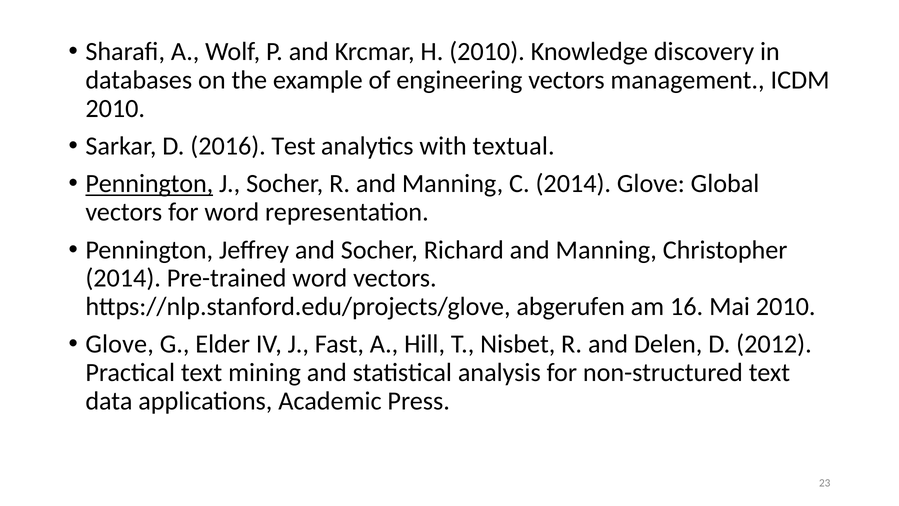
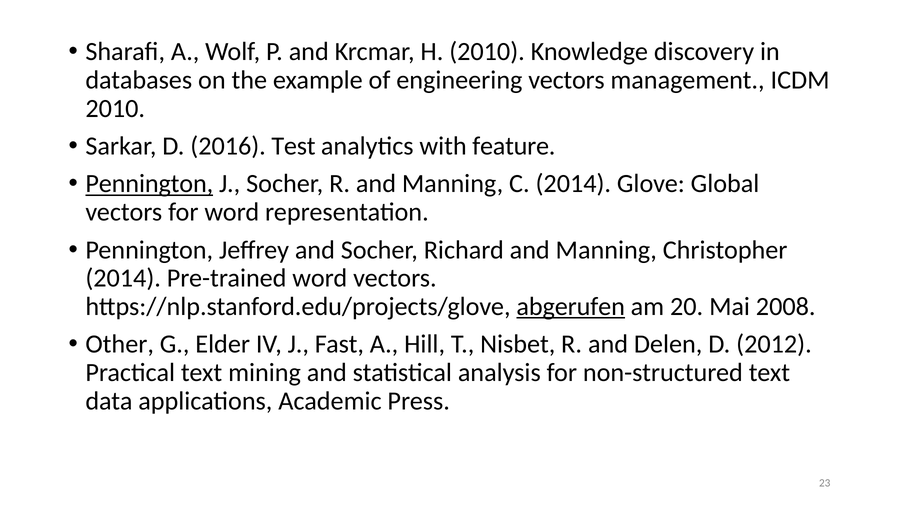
textual: textual -> feature (514, 146)
abgerufen underline: none -> present (571, 306)
16: 16 -> 20 (687, 306)
Mai 2010: 2010 -> 2008 (786, 306)
Glove: Glove -> Other (120, 344)
